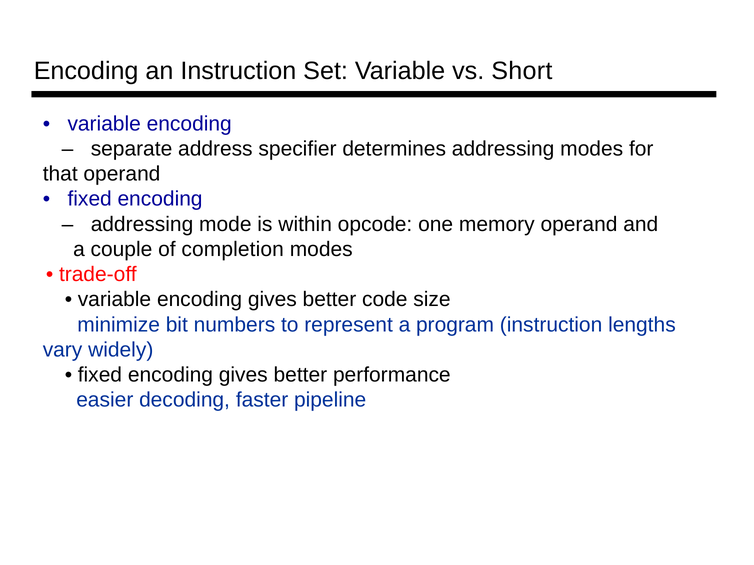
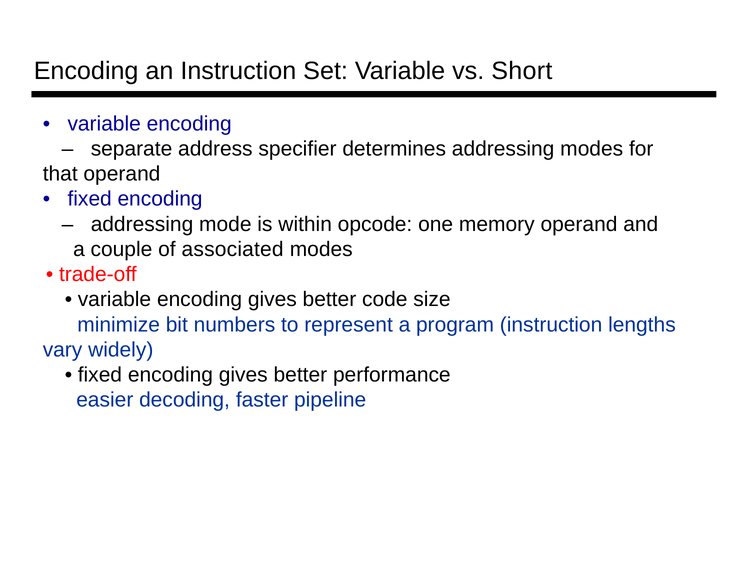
completion: completion -> associated (233, 249)
